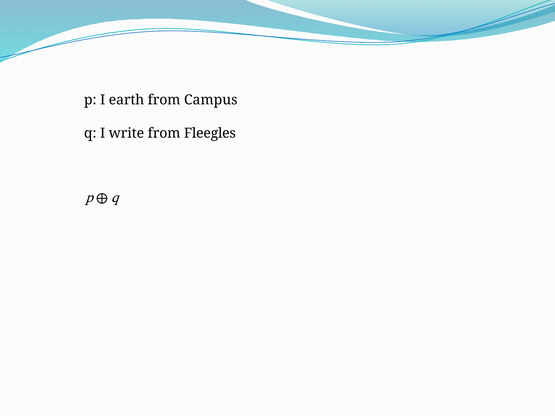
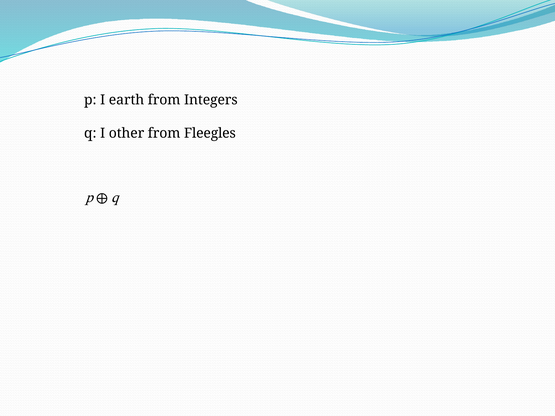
Campus: Campus -> Integers (211, 100)
write: write -> other (127, 133)
